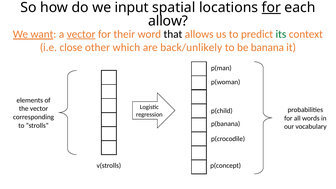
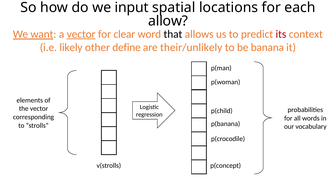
for underline: present -> none (271, 8)
their: their -> clear (124, 34)
its colour: green -> red (281, 34)
close: close -> likely (71, 48)
which: which -> define (127, 48)
back/unlikely: back/unlikely -> their/unlikely (191, 48)
